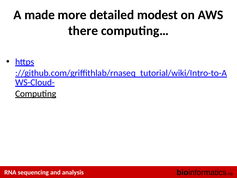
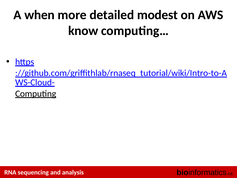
made: made -> when (40, 15)
there: there -> know (83, 31)
